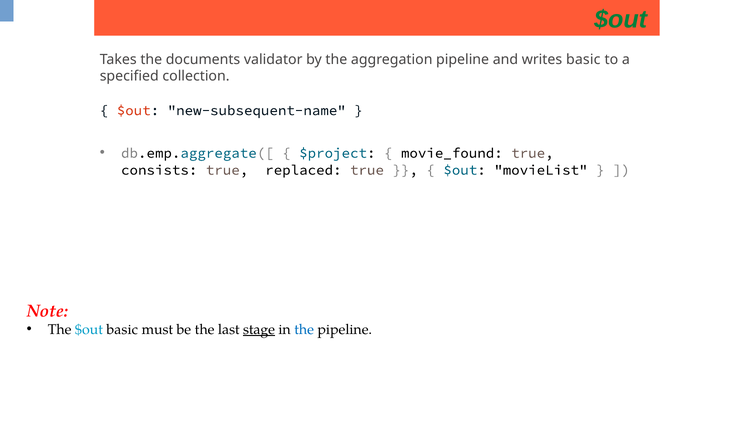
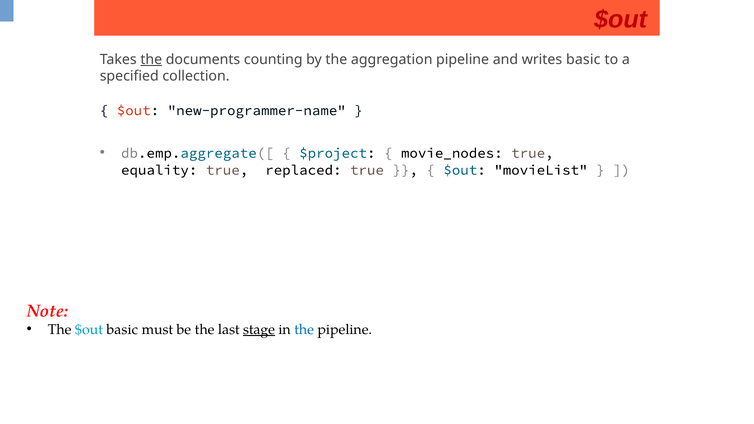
$out colour: green -> red (621, 20)
the underline: none -> present (151, 59)
validator: validator -> counting (273, 59)
new-subsequent-name: new-subsequent-name -> new-programmer-name (257, 110)
movie_found: movie_found -> movie_nodes (452, 153)
consists: consists -> equality (159, 170)
